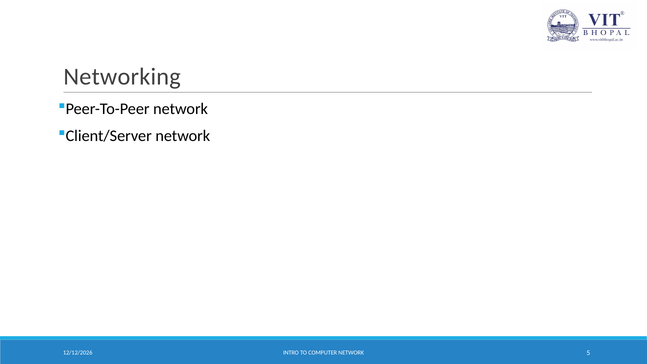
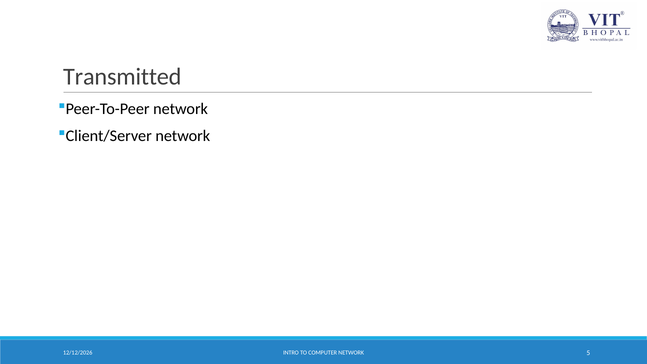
Networking: Networking -> Transmitted (122, 77)
